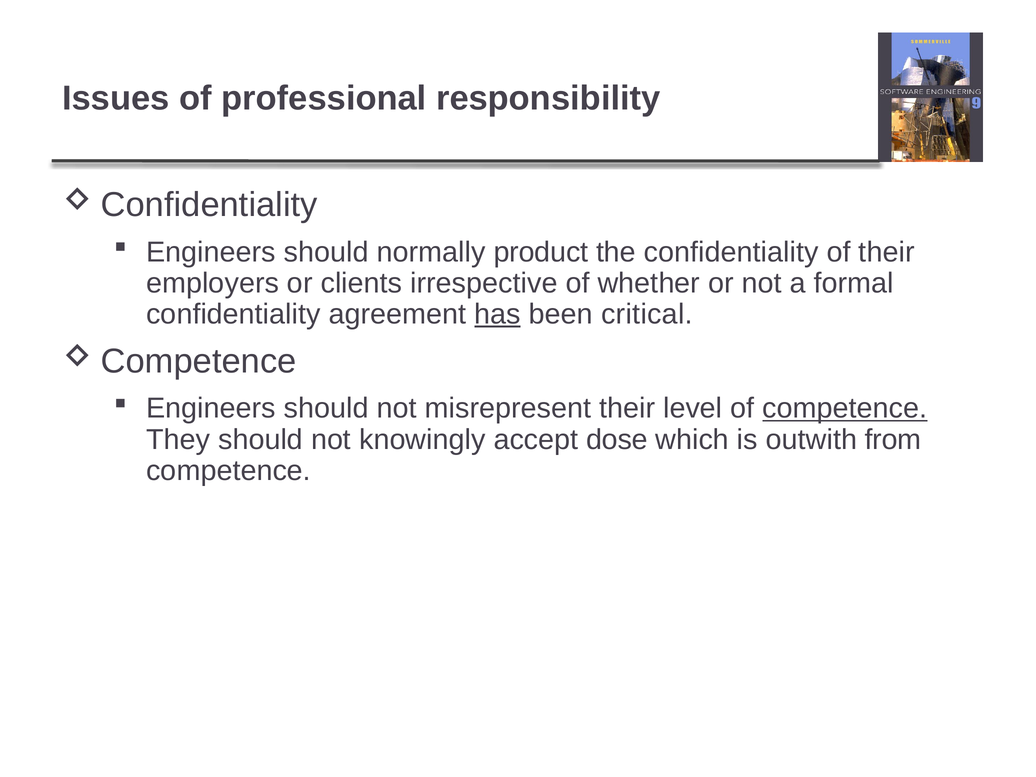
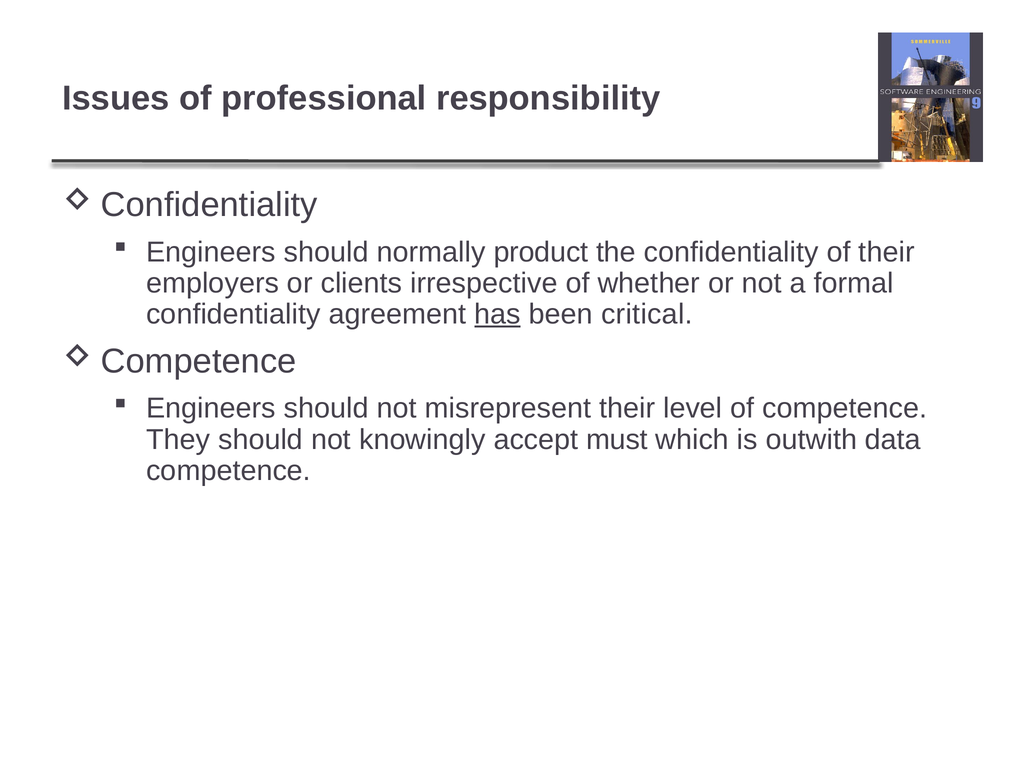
competence underline: present -> none (845, 408)
dose: dose -> must (617, 440)
from: from -> data (893, 440)
